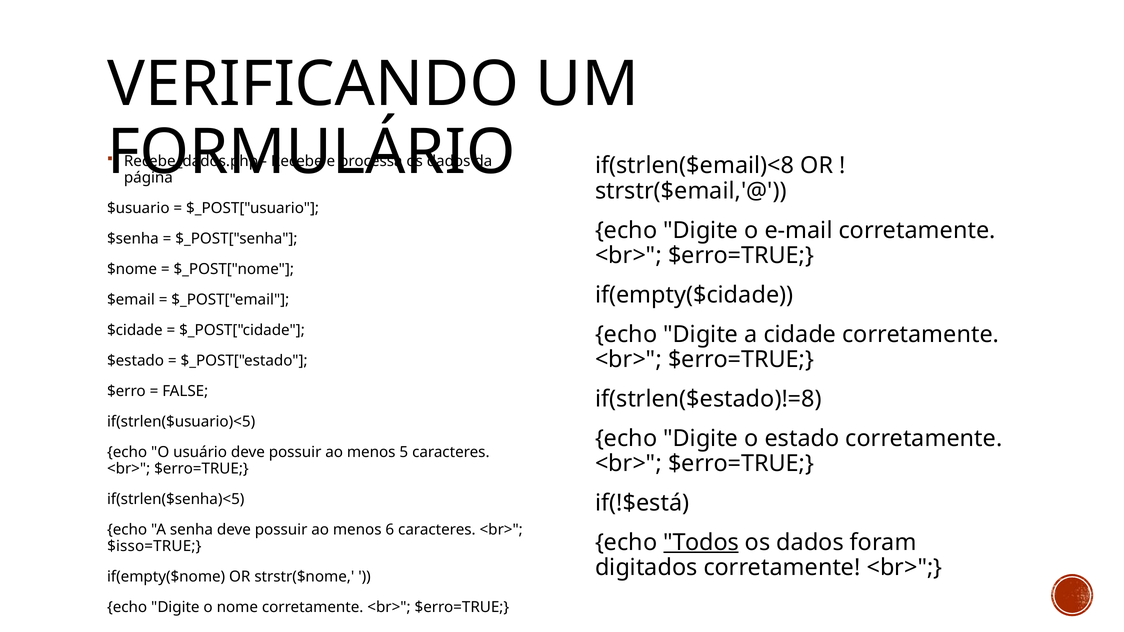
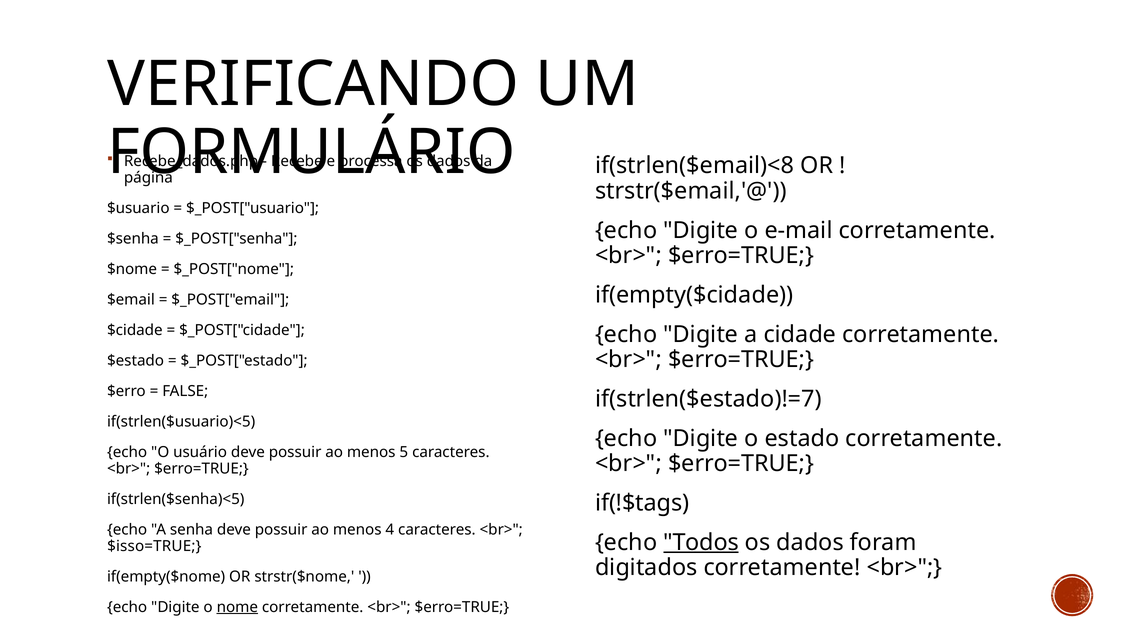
if(strlen($estado)!=8: if(strlen($estado)!=8 -> if(strlen($estado)!=7 (708, 399)
if(!$está: if(!$está -> if(!$tags (642, 503)
6: 6 -> 4 (390, 530)
nome underline: none -> present (237, 607)
